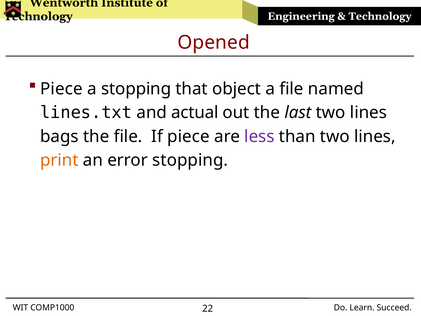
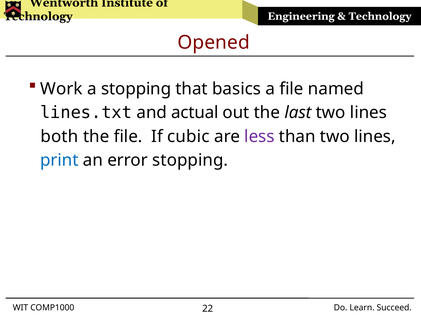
Piece: Piece -> Work (61, 89)
object: object -> basics (237, 89)
bags: bags -> both (59, 136)
If piece: piece -> cubic (188, 136)
print colour: orange -> blue (59, 160)
